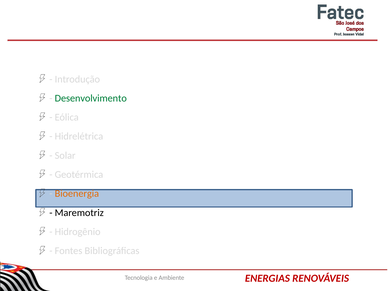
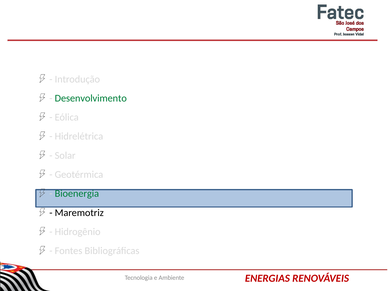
Bioenergia colour: orange -> green (77, 194)
